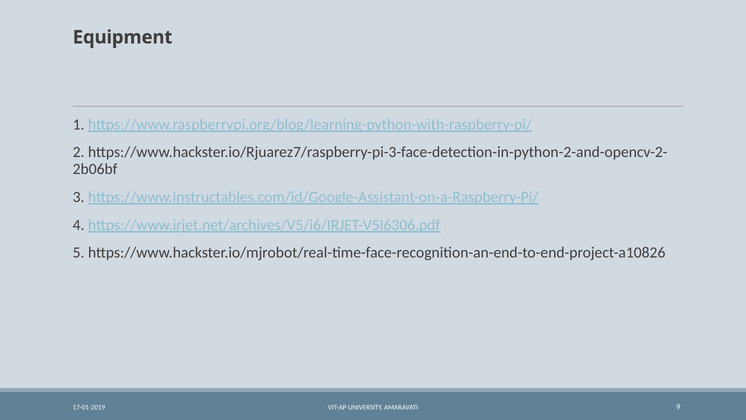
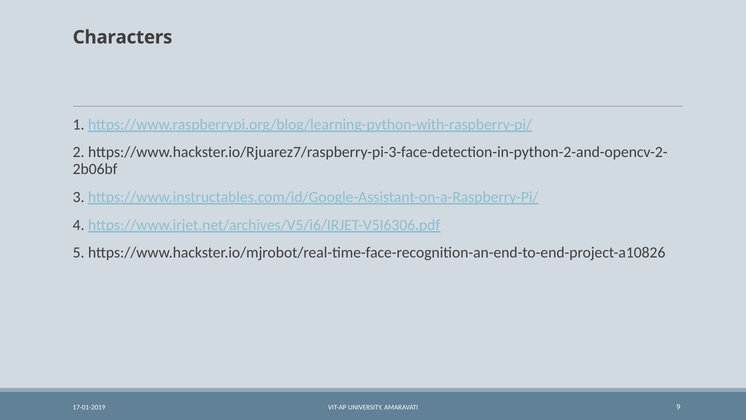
Equipment: Equipment -> Characters (123, 37)
